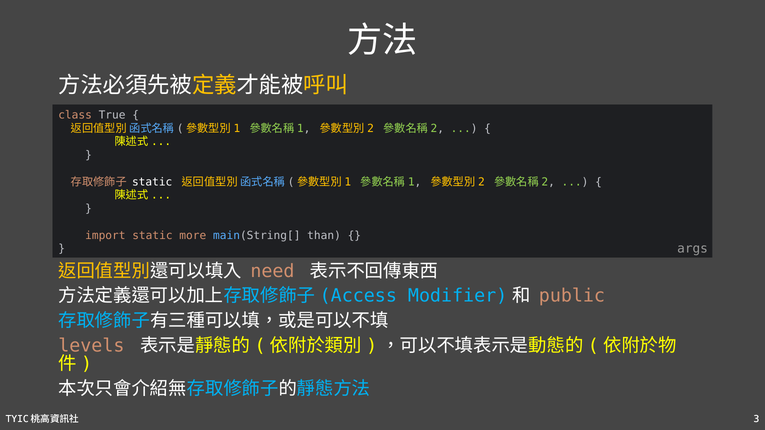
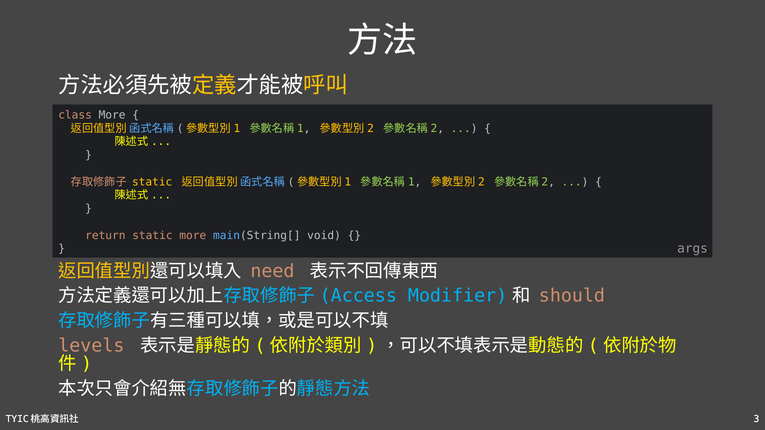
class True: True -> More (112, 115)
static colour: white -> yellow (152, 182)
import: import -> return (105, 236)
than: than -> void (324, 236)
public: public -> should (572, 296)
